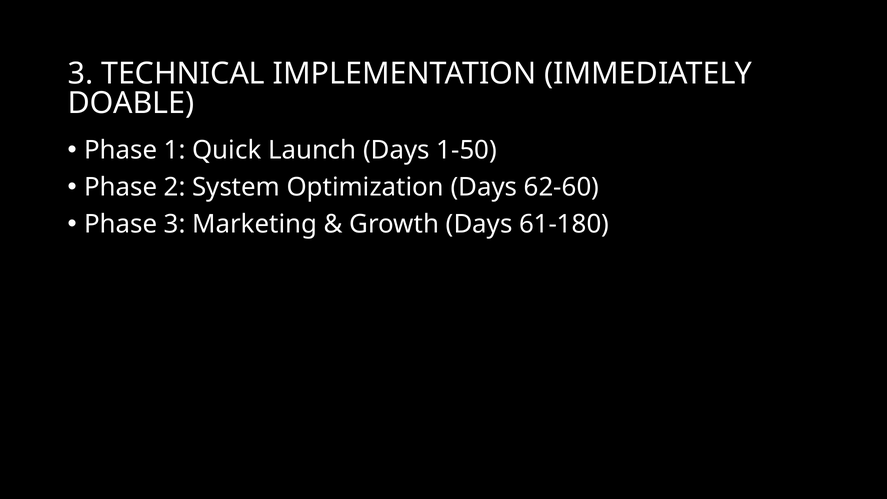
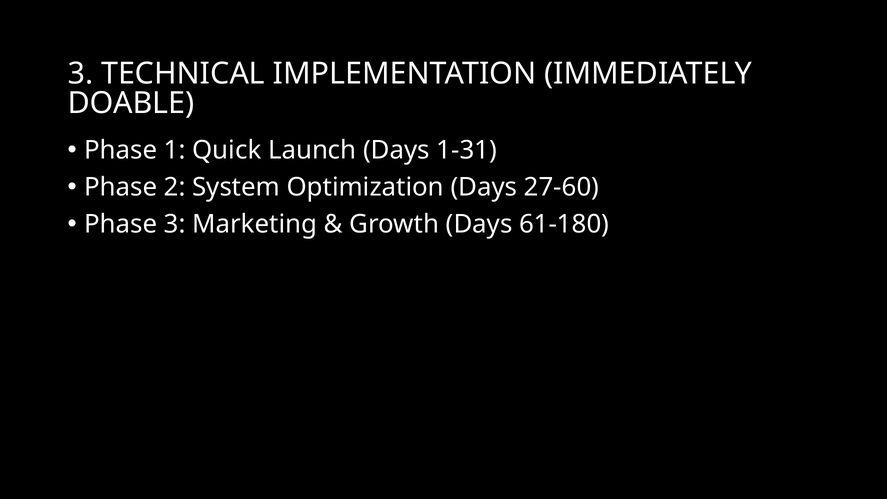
1-50: 1-50 -> 1-31 (467, 150)
62-60: 62-60 -> 27-60 (561, 187)
